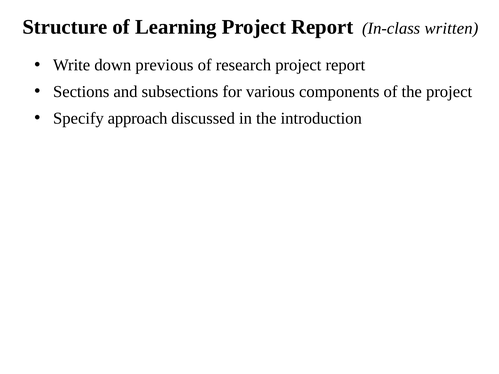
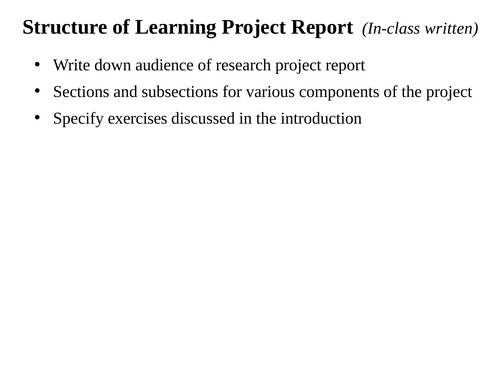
previous: previous -> audience (165, 65)
approach: approach -> exercises (138, 118)
